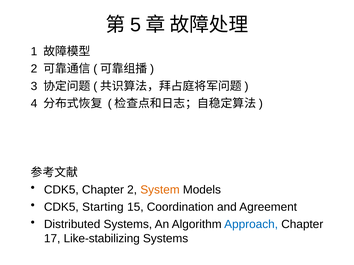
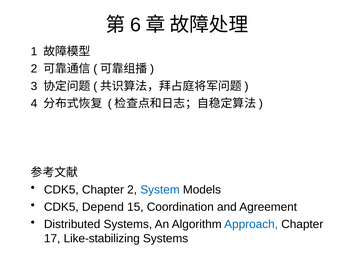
5: 5 -> 6 (136, 25)
System colour: orange -> blue (160, 190)
Starting: Starting -> Depend (103, 207)
